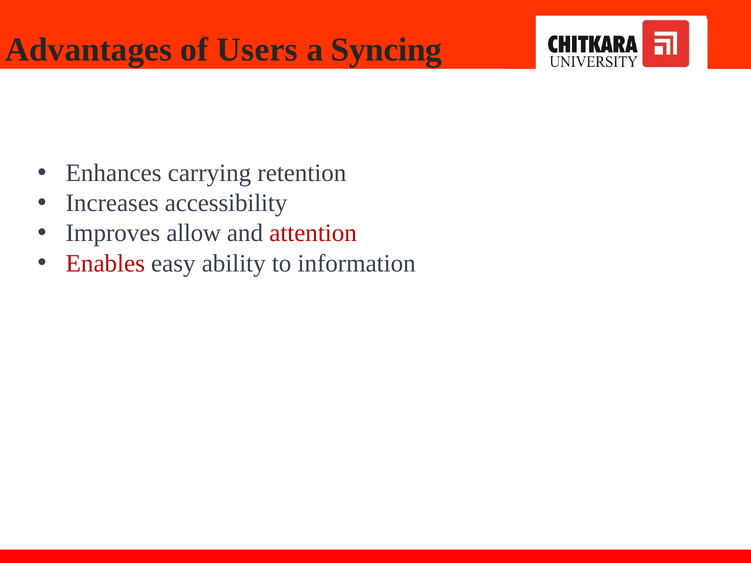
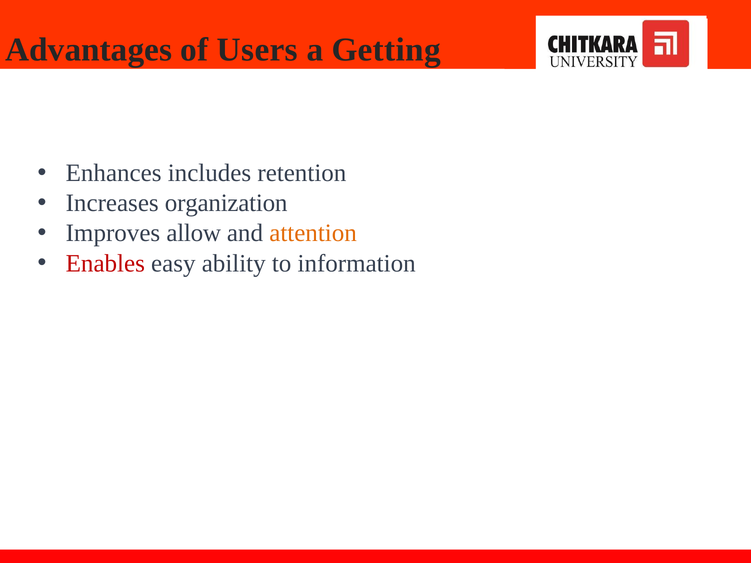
Syncing: Syncing -> Getting (386, 50)
carrying: carrying -> includes (209, 173)
accessibility: accessibility -> organization (226, 203)
attention colour: red -> orange (313, 233)
